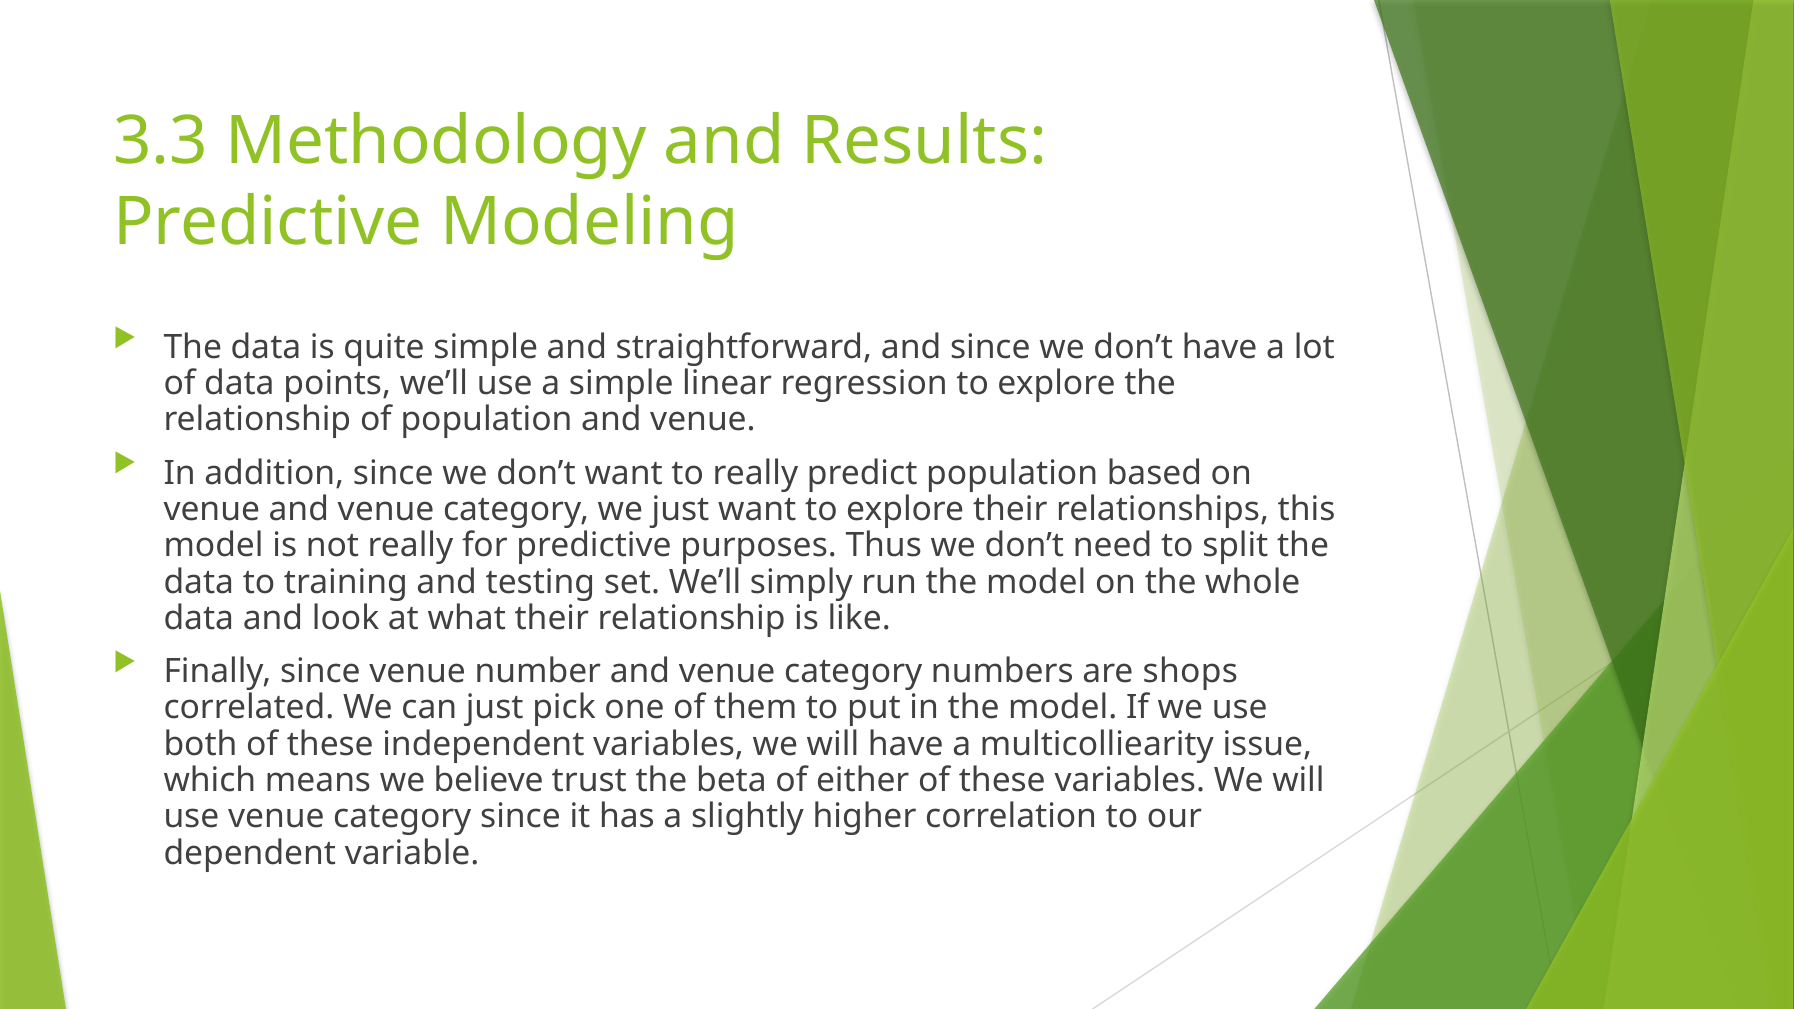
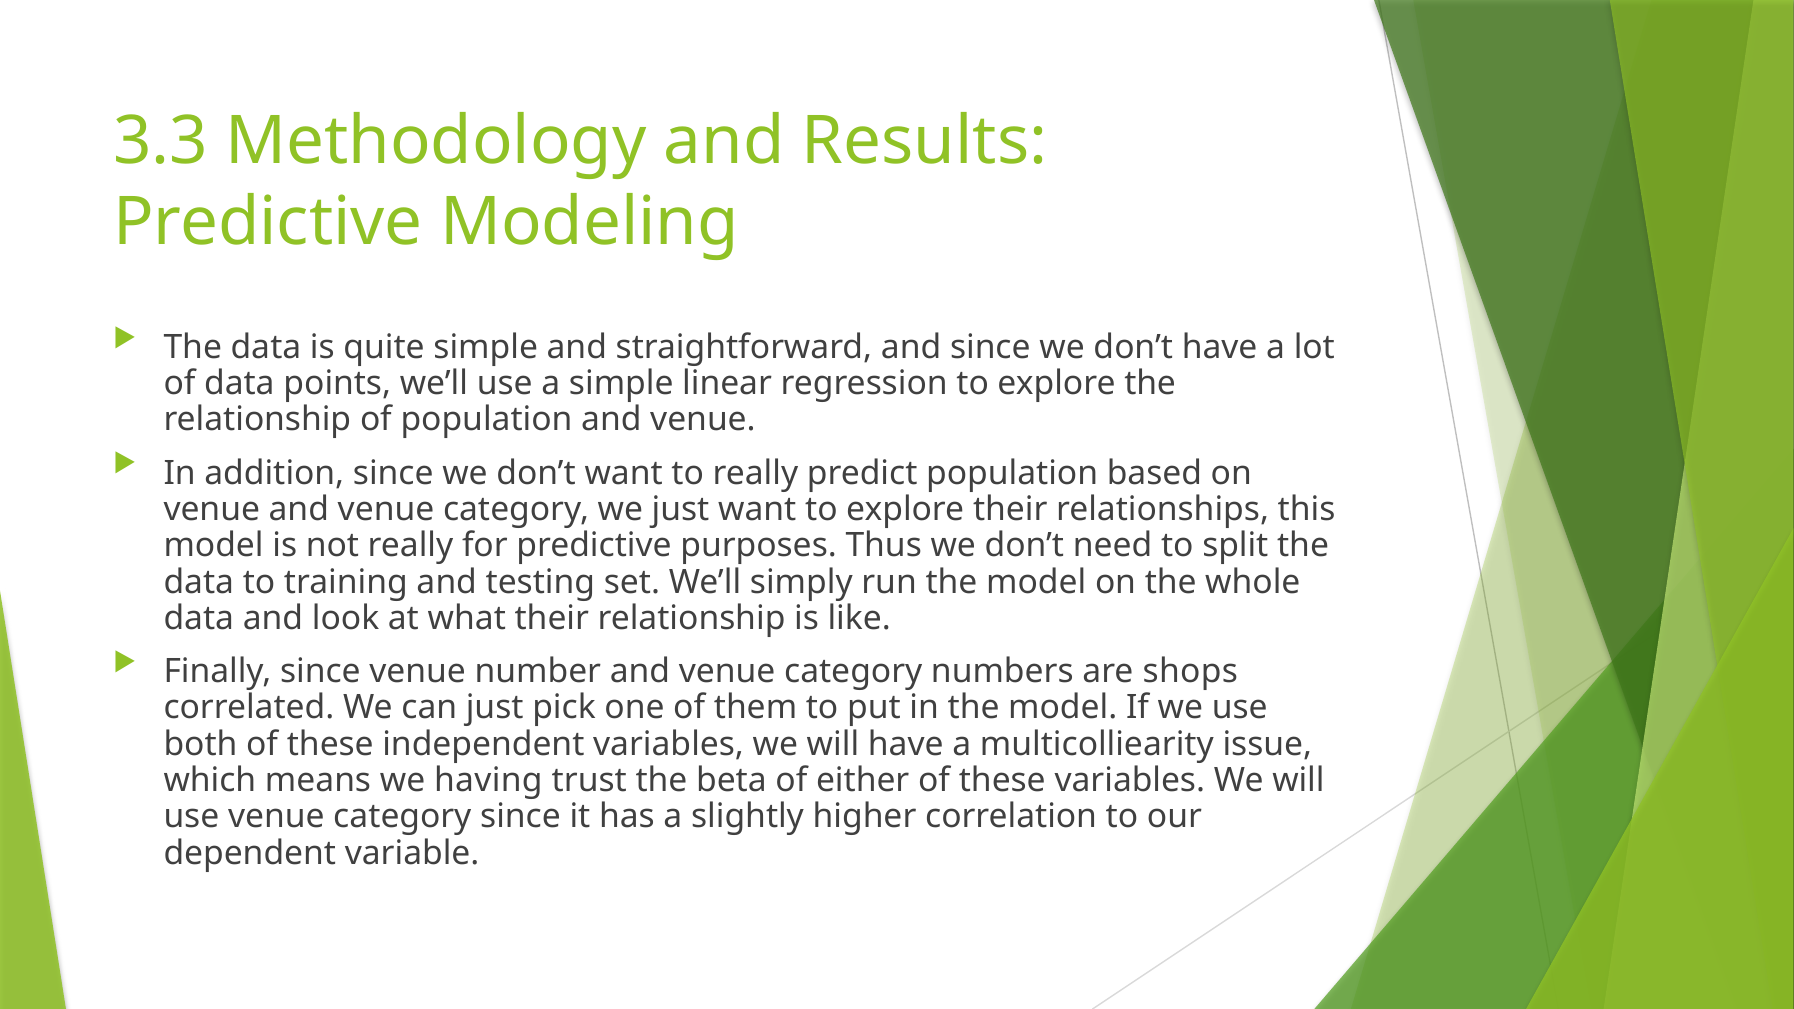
believe: believe -> having (488, 781)
